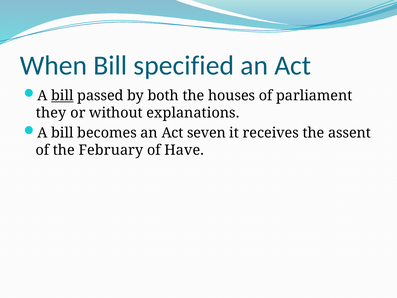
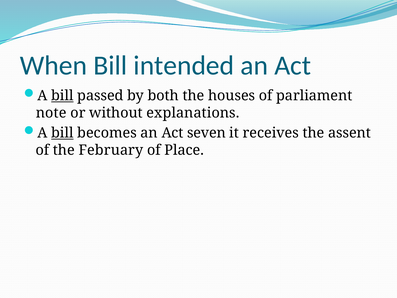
specified: specified -> intended (184, 66)
they: they -> note (51, 113)
bill underline: none -> present (62, 133)
Have: Have -> Place (184, 150)
